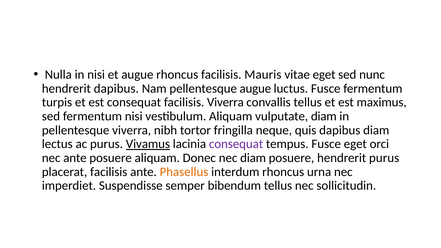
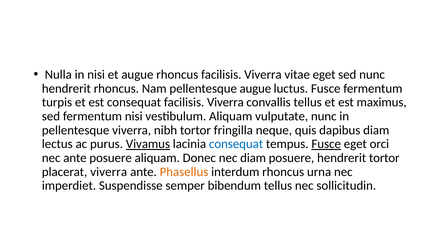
rhoncus facilisis Mauris: Mauris -> Viverra (263, 75)
hendrerit dapibus: dapibus -> rhoncus (116, 88)
vulputate diam: diam -> nunc (324, 116)
consequat colour: purple -> blue (236, 144)
Fusce underline: none -> present (326, 144)
hendrerit purus: purus -> tortor (384, 158)
placerat facilisis: facilisis -> viverra (109, 172)
